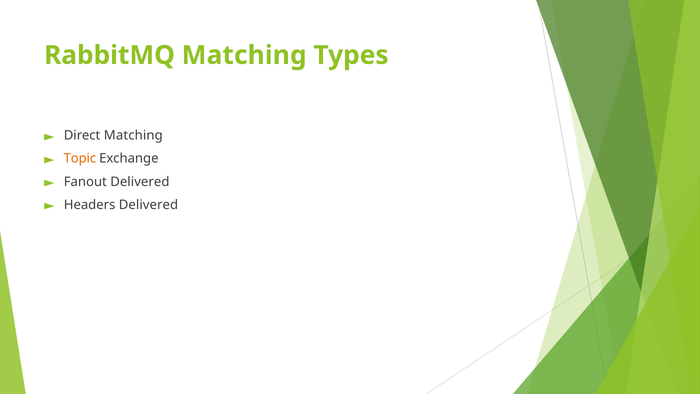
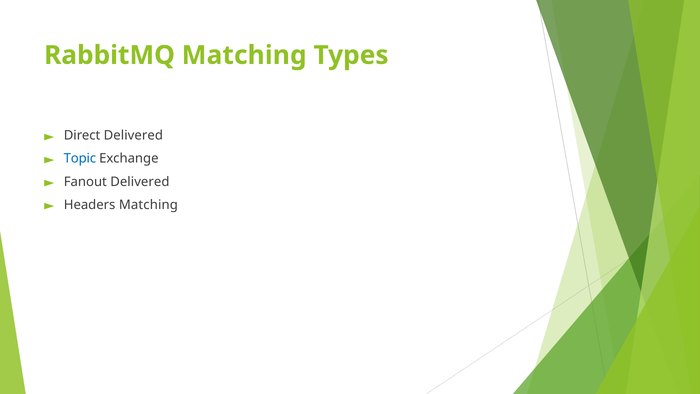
Direct Matching: Matching -> Delivered (133, 135)
Topic colour: orange -> blue (80, 159)
Headers Delivered: Delivered -> Matching (148, 205)
